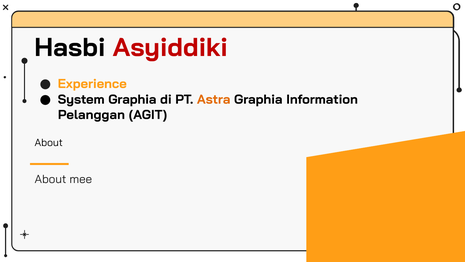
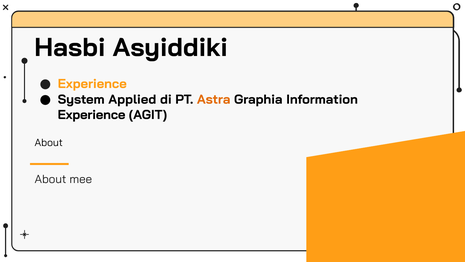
Asyiddiki colour: red -> black (170, 47)
System Graphia: Graphia -> Applied (132, 99)
Pelanggan: Pelanggan -> Experience (92, 115)
